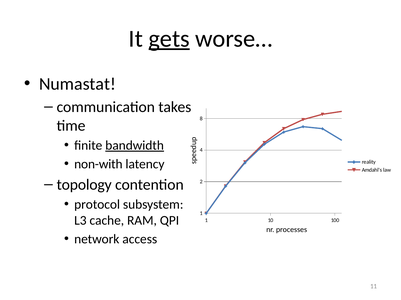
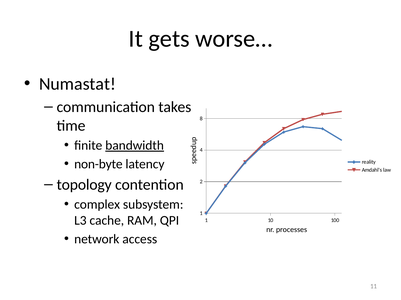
gets underline: present -> none (169, 39)
non-with: non-with -> non-byte (98, 164)
protocol: protocol -> complex (97, 205)
